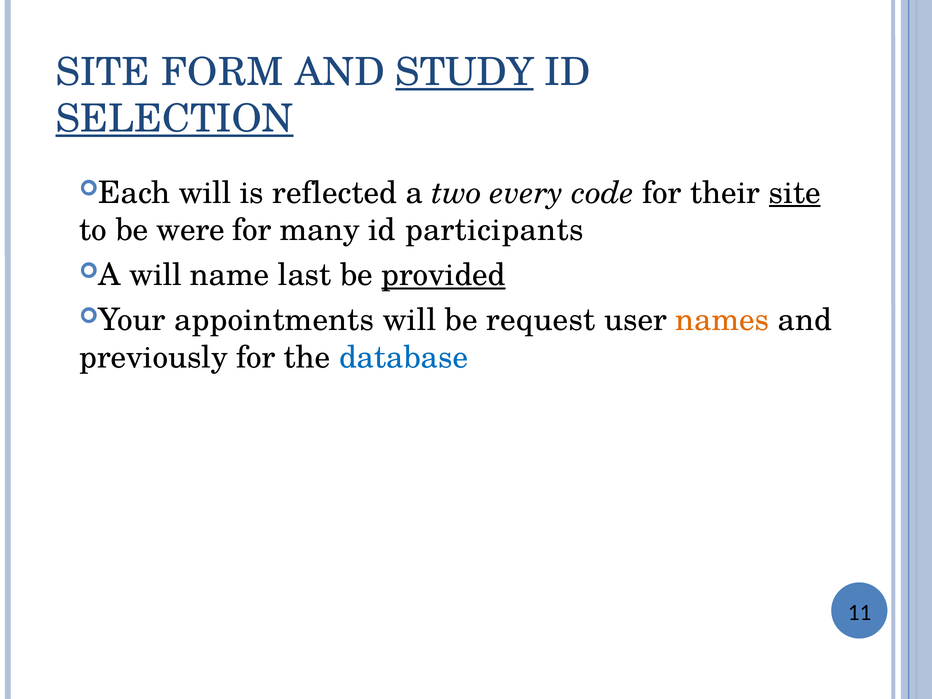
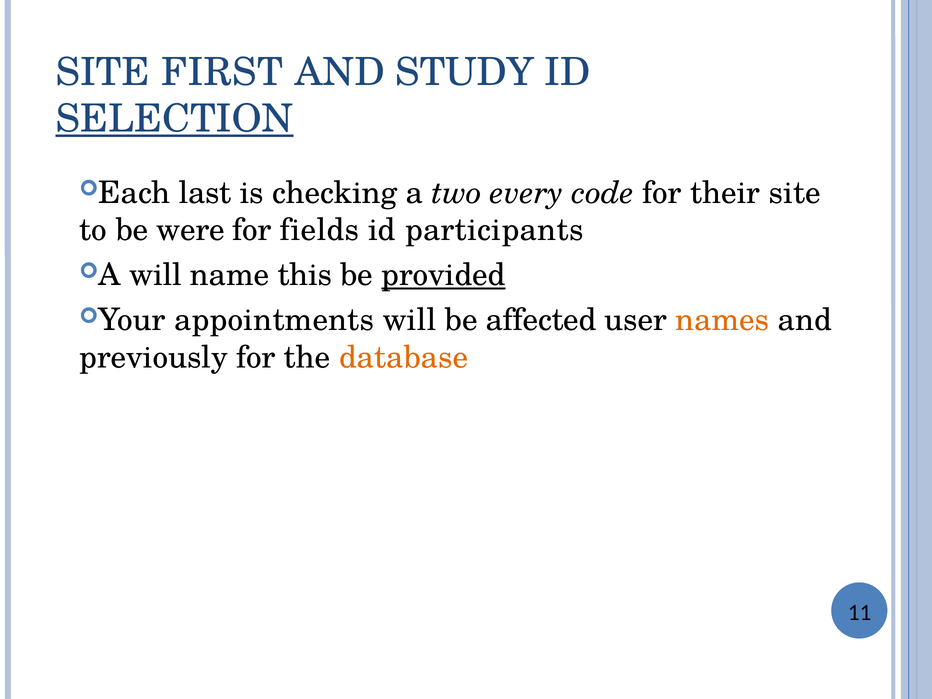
FORM: FORM -> FIRST (222, 72)
STUDY underline: present -> none (465, 72)
will: will -> last (205, 193)
reflected: reflected -> checking (335, 193)
site underline: present -> none (795, 193)
many: many -> fields (320, 230)
last: last -> this (305, 275)
request: request -> affected (541, 320)
database colour: blue -> orange (404, 357)
